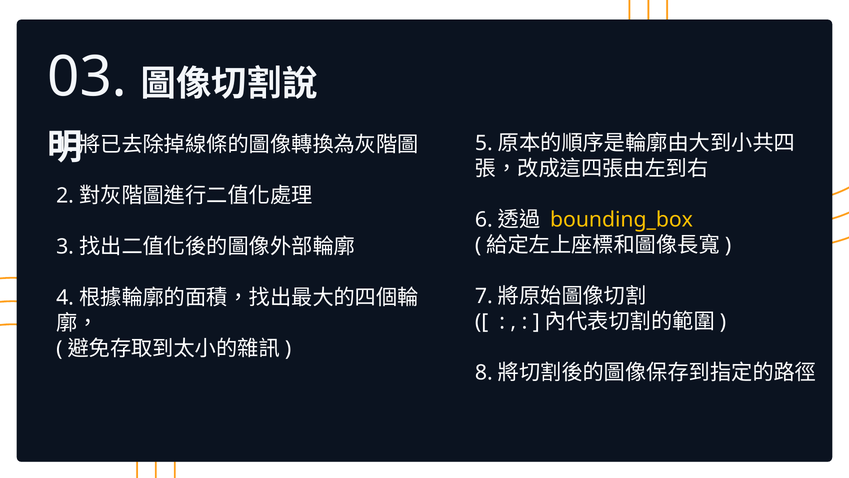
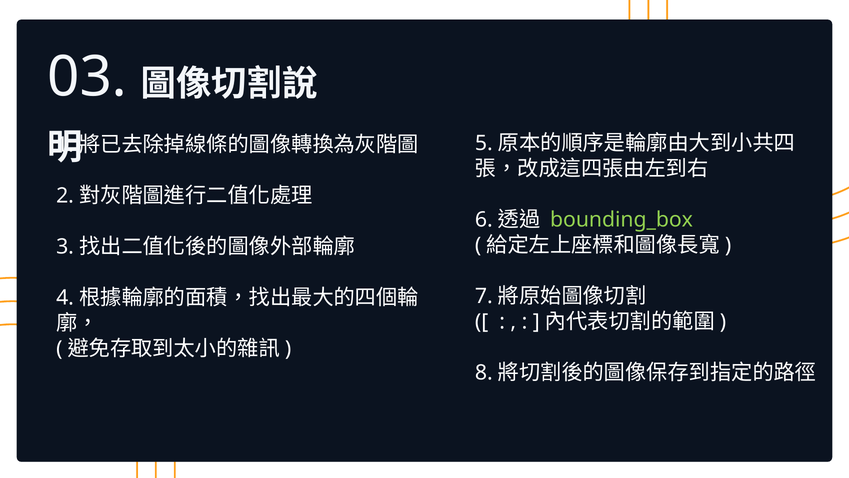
bounding_box colour: yellow -> light green (622, 220)
